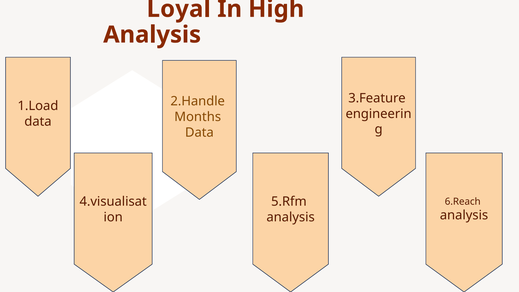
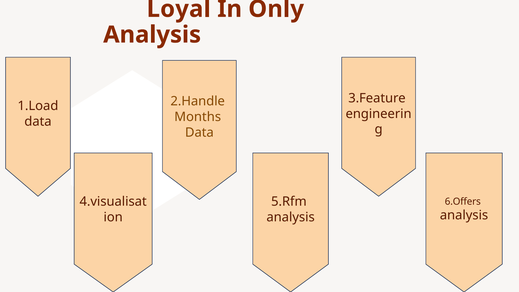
High: High -> Only (276, 9)
6.Reach: 6.Reach -> 6.Offers (463, 201)
